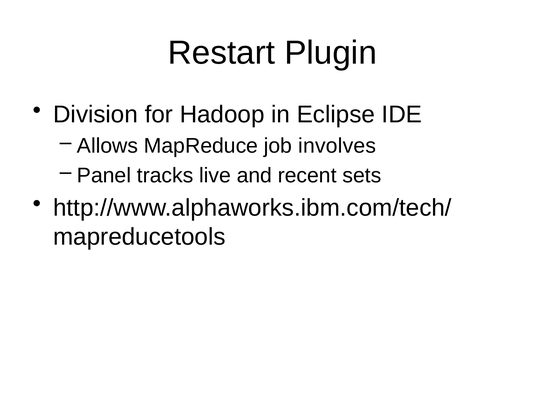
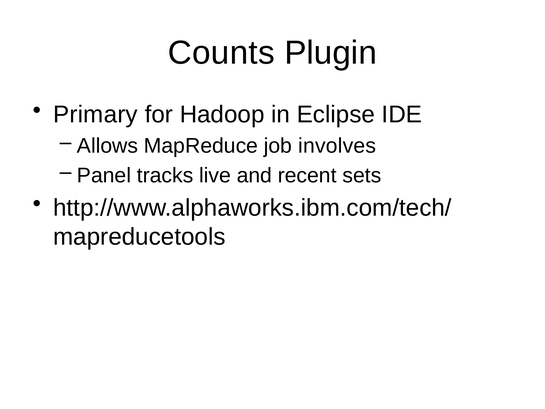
Restart: Restart -> Counts (221, 53)
Division: Division -> Primary (95, 114)
